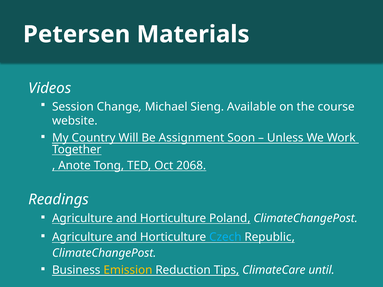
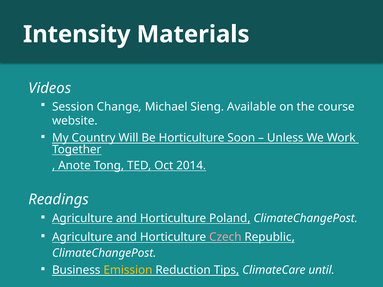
Petersen: Petersen -> Intensity (77, 34)
Be Assignment: Assignment -> Horticulture (192, 138)
2068: 2068 -> 2014 (191, 166)
Czech colour: light blue -> pink (225, 237)
